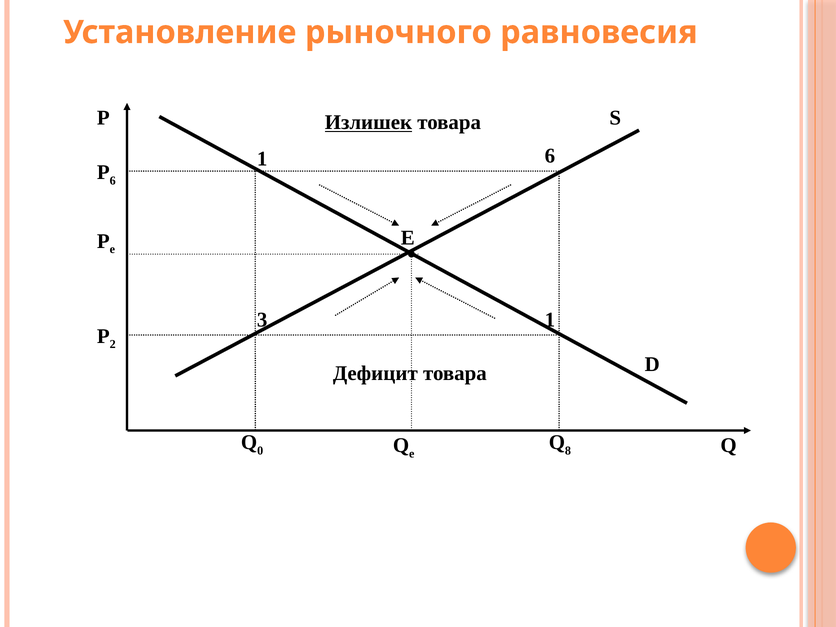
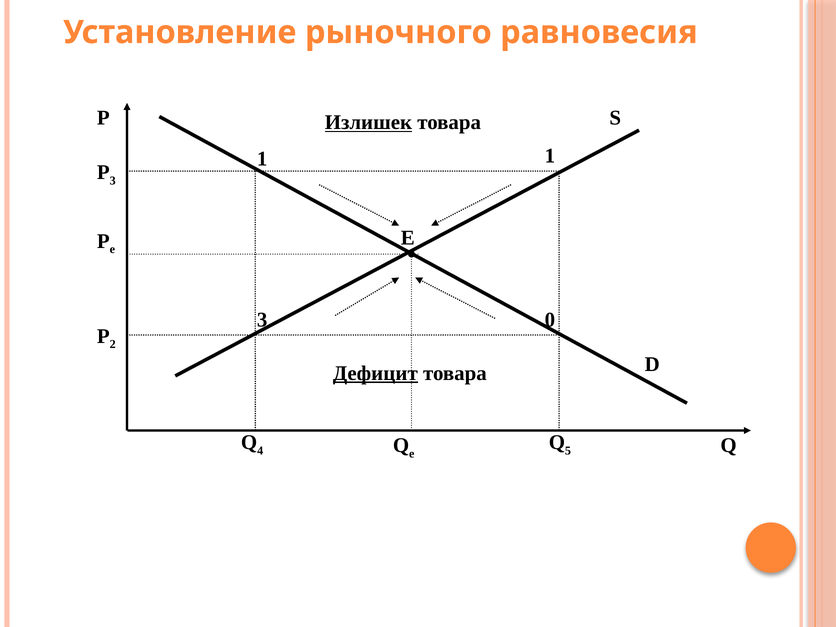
1 6: 6 -> 1 (550, 156)
P 6: 6 -> 3 (113, 181)
3 1: 1 -> 0 (550, 320)
Дефицит underline: none -> present (375, 373)
0: 0 -> 4 (260, 451)
8: 8 -> 5 (568, 451)
